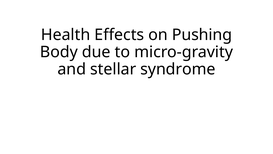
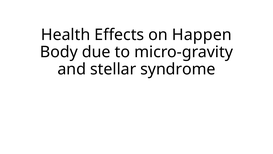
Pushing: Pushing -> Happen (202, 35)
